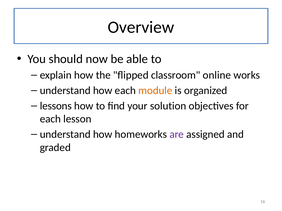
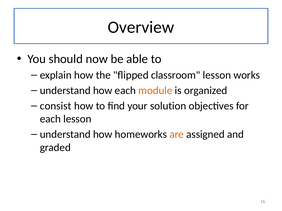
classroom online: online -> lesson (217, 75)
lessons: lessons -> consist (56, 106)
are colour: purple -> orange (177, 135)
